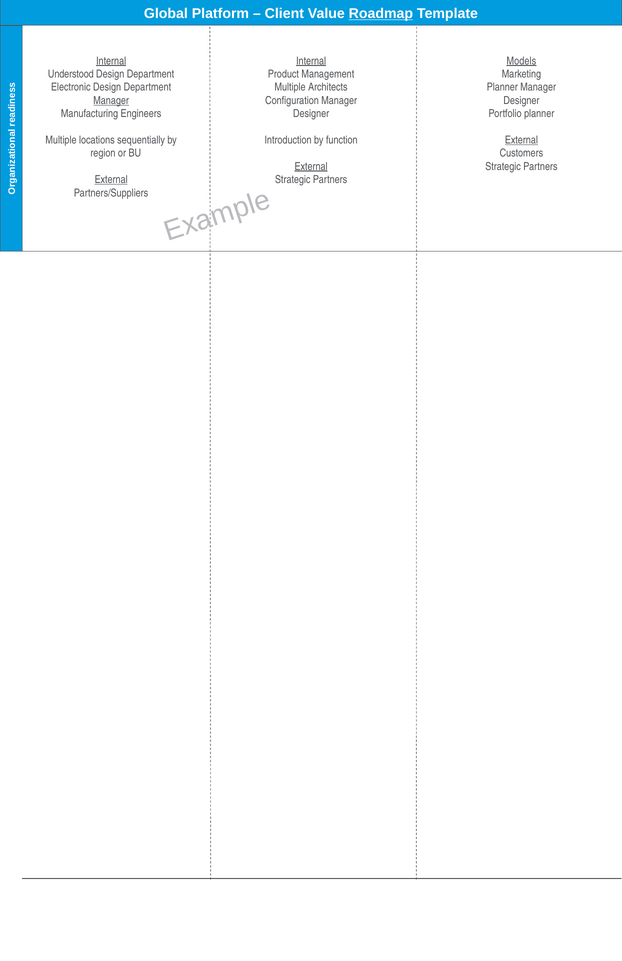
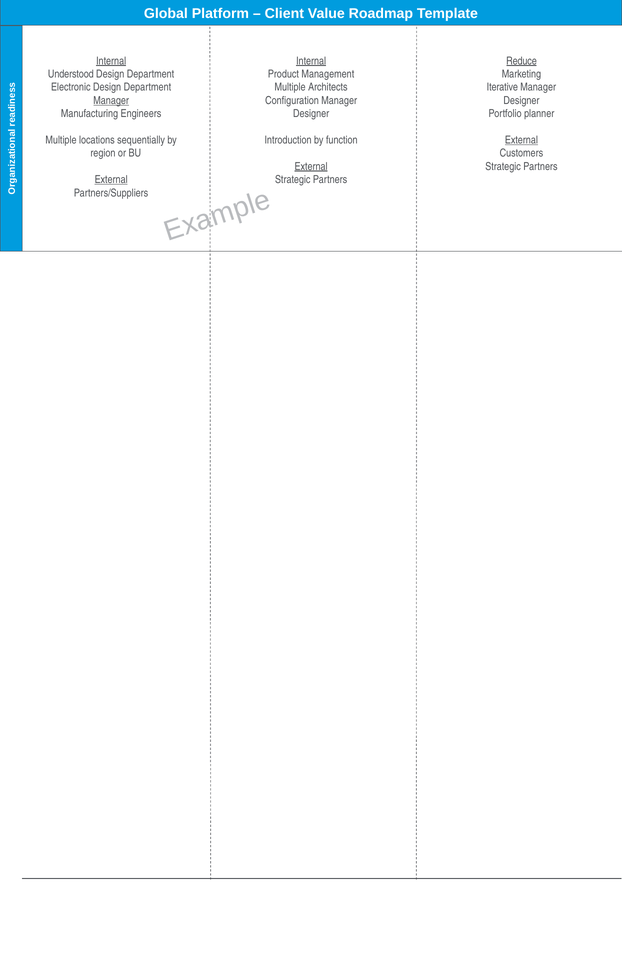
Roadmap underline: present -> none (381, 14)
Models: Models -> Reduce (522, 61)
Planner: Planner -> Iterative (502, 87)
